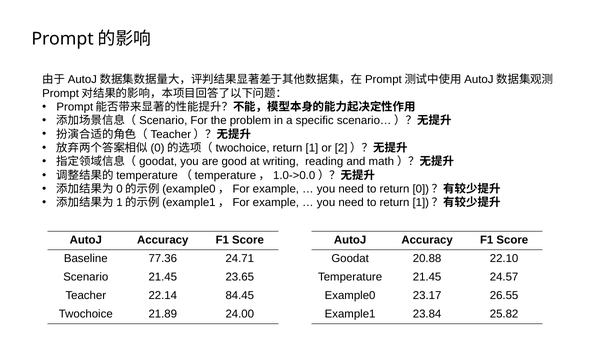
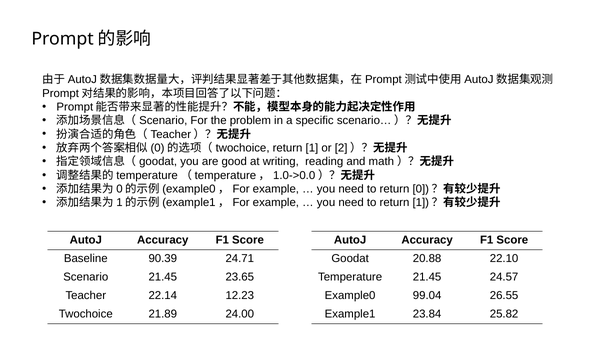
77.36: 77.36 -> 90.39 (163, 259)
84.45: 84.45 -> 12.23 (240, 296)
23.17: 23.17 -> 99.04 (427, 296)
